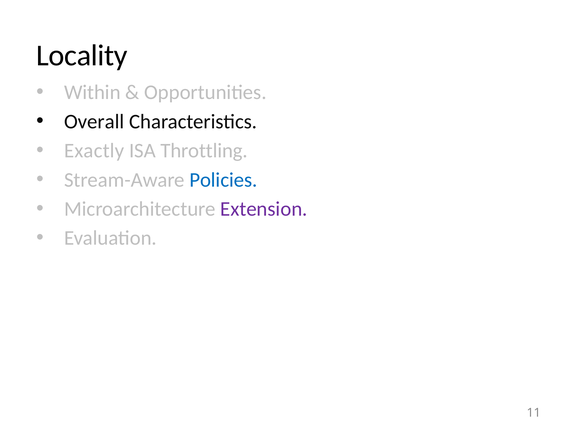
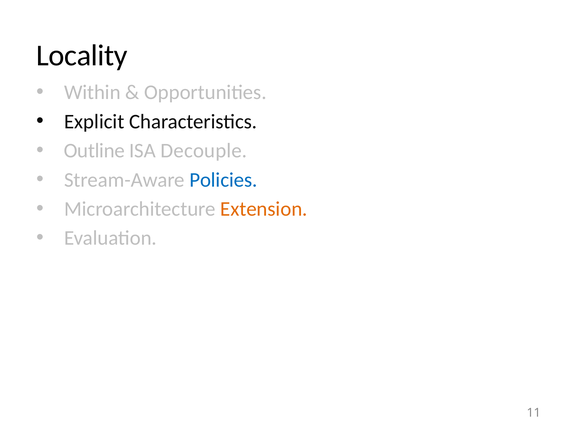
Overall: Overall -> Explicit (94, 121)
Exactly: Exactly -> Outline (94, 151)
Throttling: Throttling -> Decouple (204, 151)
Extension colour: purple -> orange (264, 209)
